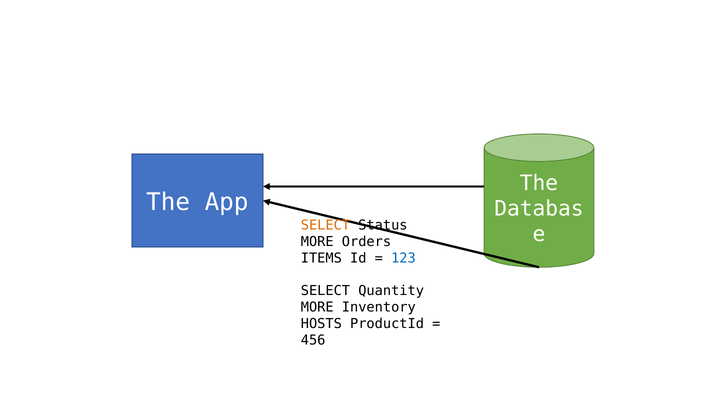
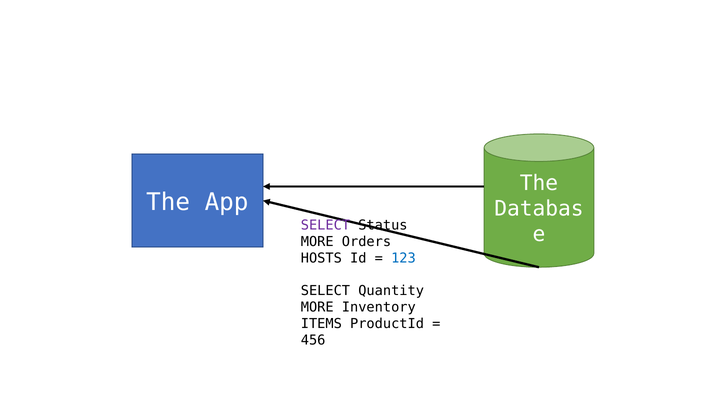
SELECT colour: orange -> purple (325, 225)
ITEMS: ITEMS -> HOSTS (321, 258)
HOSTS: HOSTS -> ITEMS (321, 323)
